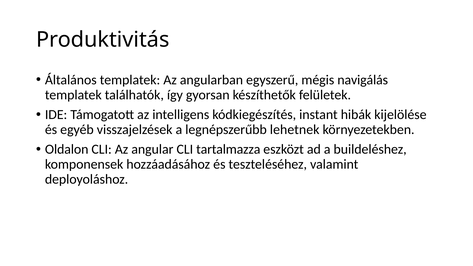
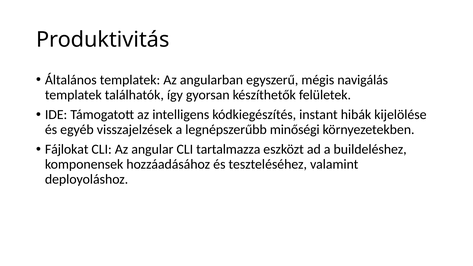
lehetnek: lehetnek -> minőségi (295, 130)
Oldalon: Oldalon -> Fájlokat (67, 149)
